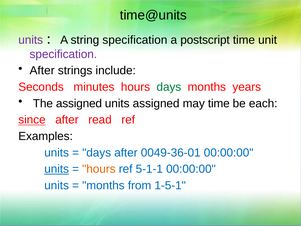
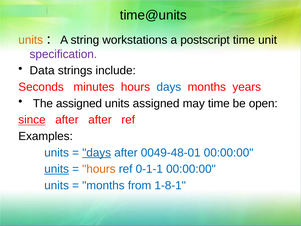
units colour: purple -> orange (31, 40)
string specification: specification -> workstations (135, 40)
After: After -> Data (42, 71)
days colour: green -> blue (169, 87)
each: each -> open (263, 103)
after read: read -> after (100, 120)
days underline: none -> present (97, 153)
0049-36-01: 0049-36-01 -> 0049-48-01 (171, 153)
5-1-1: 5-1-1 -> 0-1-1 (149, 169)
1-5-1: 1-5-1 -> 1-8-1 (170, 185)
